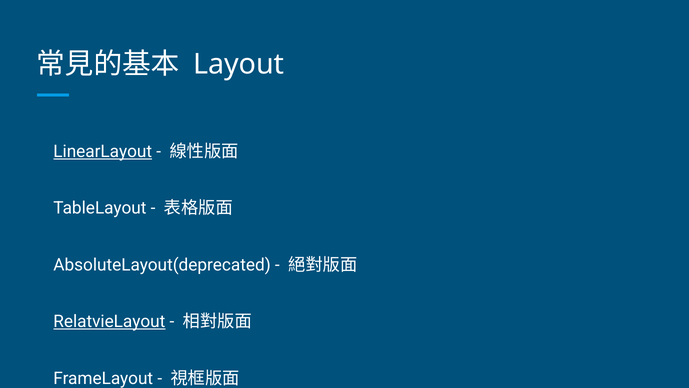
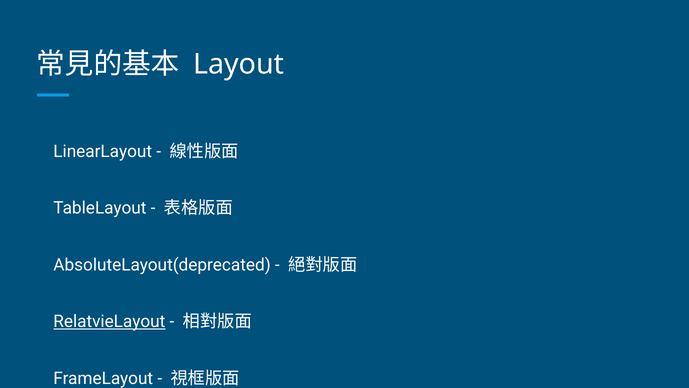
LinearLayout underline: present -> none (103, 151)
